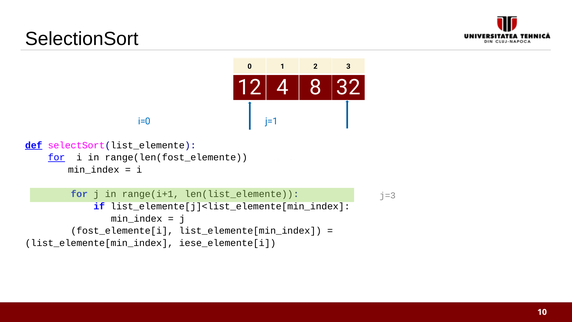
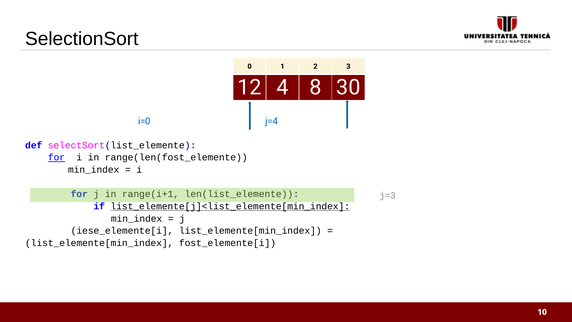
32: 32 -> 30 (348, 87)
j=1: j=1 -> j=4 (272, 121)
def underline: present -> none (34, 145)
list_elemente[j]<list_elemente[min_index underline: none -> present (230, 206)
fost_elemente[i: fost_elemente[i -> iese_elemente[i (122, 231)
iese_elemente[i: iese_elemente[i -> fost_elemente[i (227, 243)
